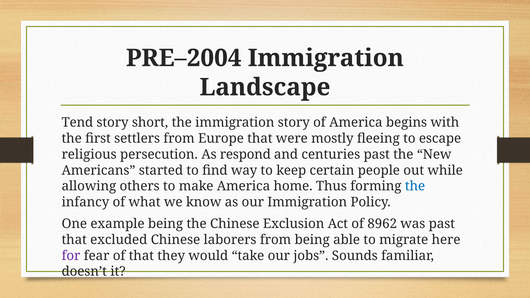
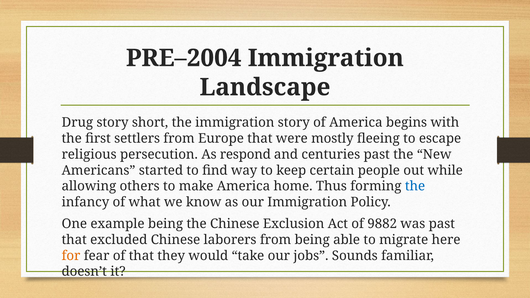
Tend: Tend -> Drug (77, 123)
8962: 8962 -> 9882 (382, 224)
for colour: purple -> orange (71, 256)
